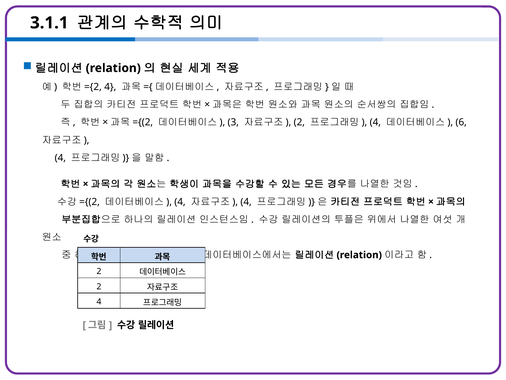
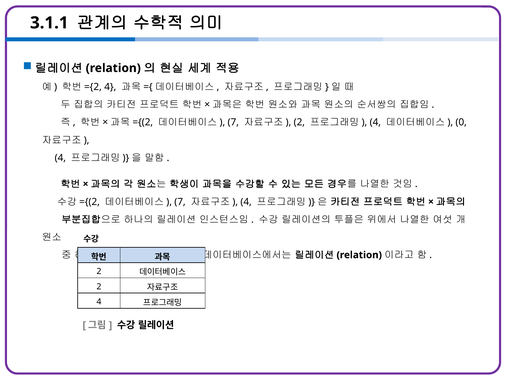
3: 3 -> 7 (233, 122)
6: 6 -> 0 (461, 122)
4: 4 -> 7 (180, 202)
